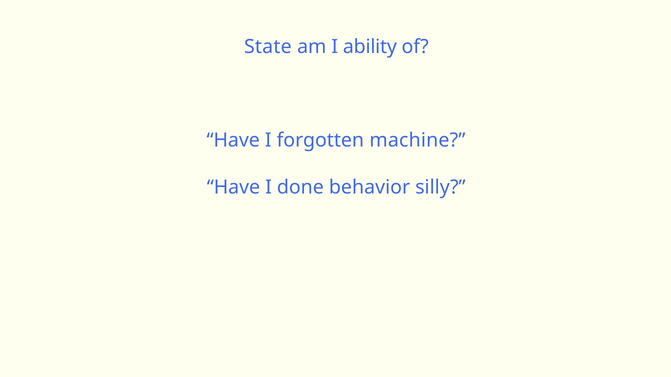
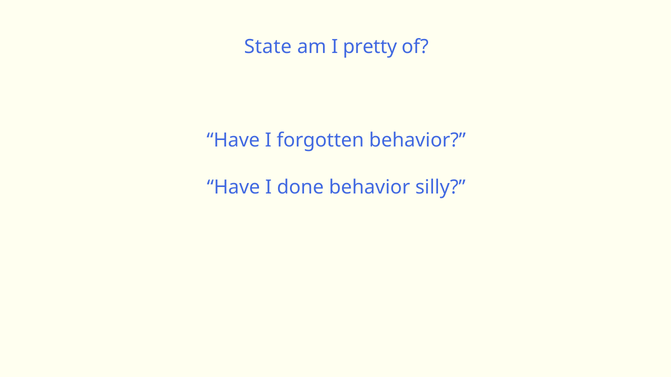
ability: ability -> pretty (370, 47)
forgotten machine: machine -> behavior (418, 141)
